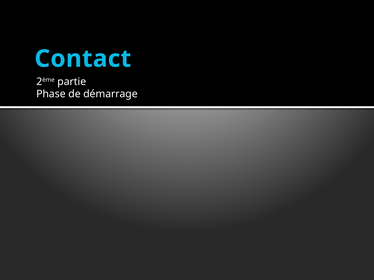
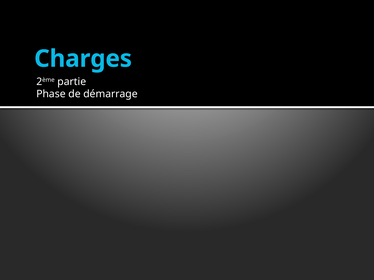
Contact: Contact -> Charges (83, 59)
